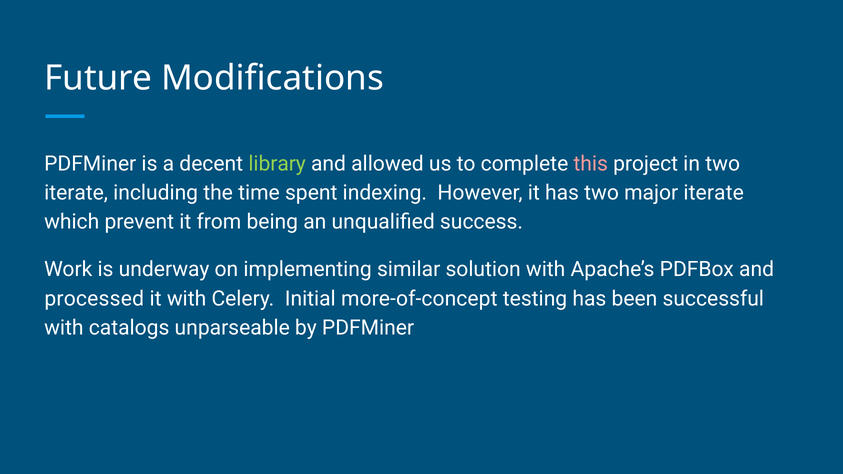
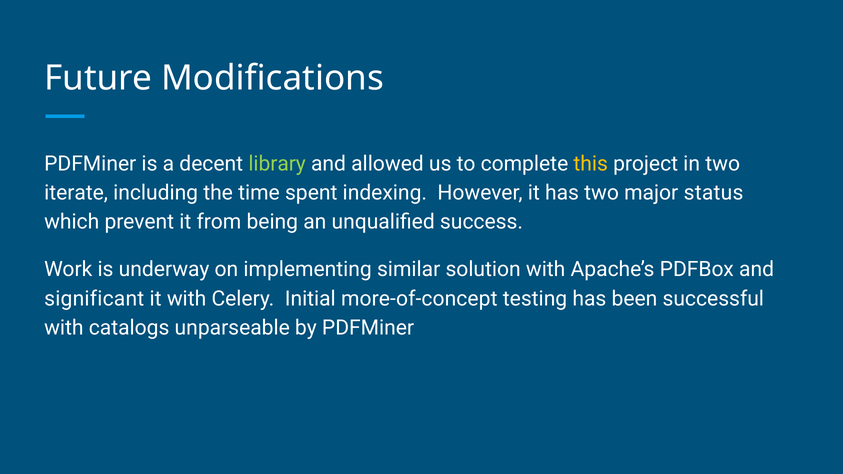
this colour: pink -> yellow (591, 164)
major iterate: iterate -> status (714, 193)
processed: processed -> significant (94, 299)
